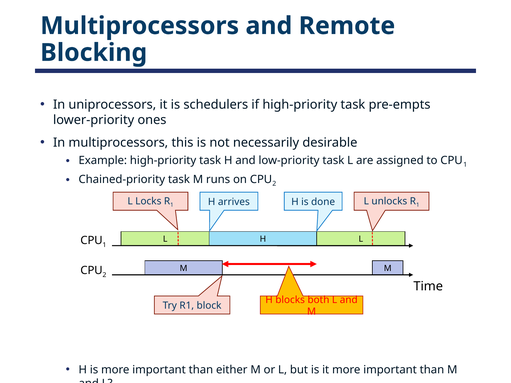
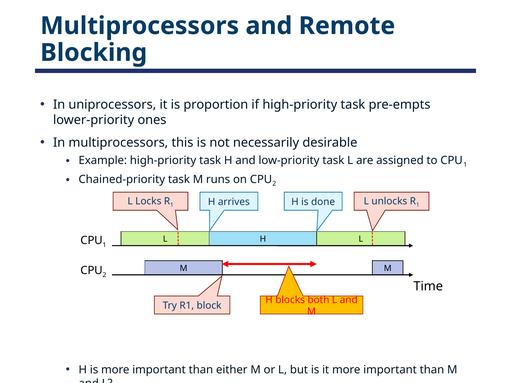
schedulers: schedulers -> proportion (216, 105)
